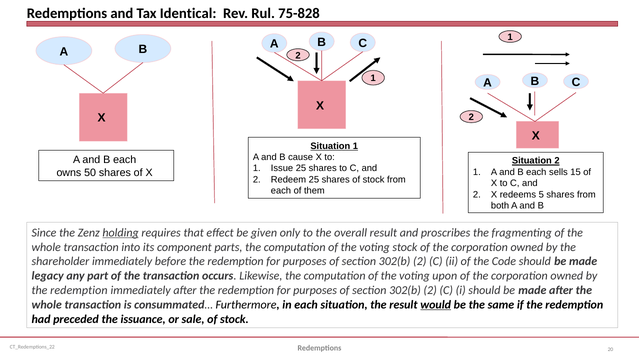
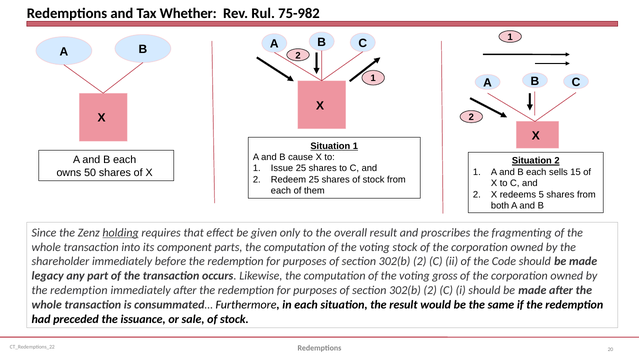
Identical: Identical -> Whether (188, 14)
75-828: 75-828 -> 75-982 (299, 14)
upon: upon -> gross (445, 275)
would underline: present -> none (436, 304)
